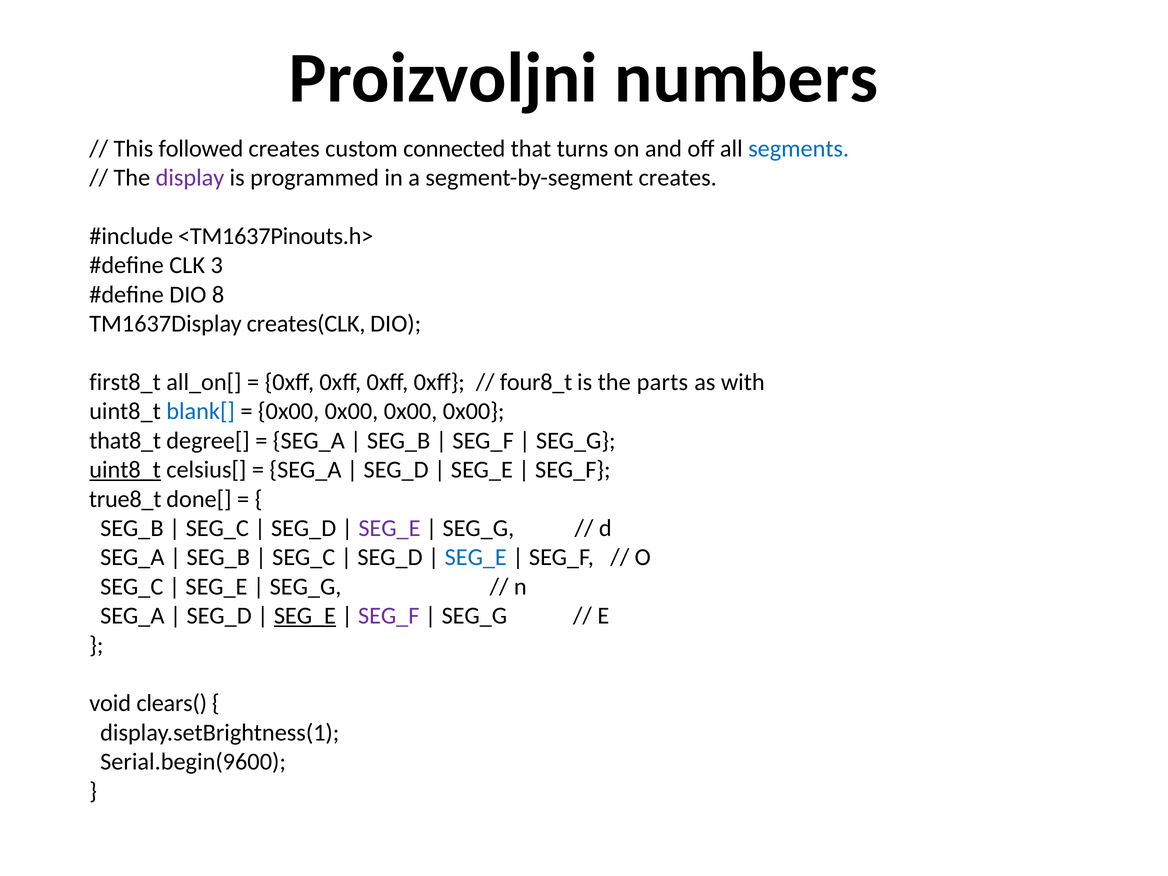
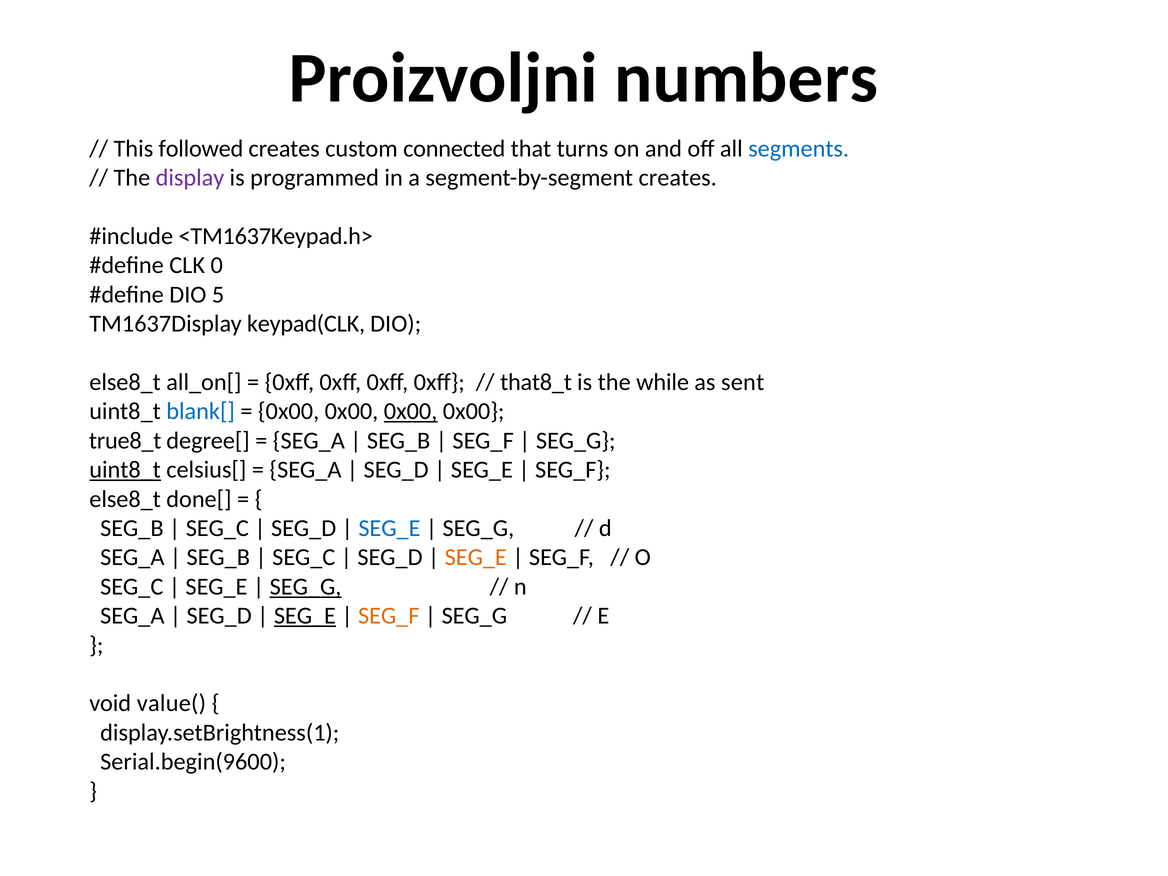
<TM1637Pinouts.h>: <TM1637Pinouts.h> -> <TM1637Keypad.h> (276, 236)
3: 3 -> 0 (217, 265)
8: 8 -> 5 (218, 295)
creates(CLK: creates(CLK -> keypad(CLK (306, 324)
first8_t: first8_t -> else8_t (125, 382)
four8_t: four8_t -> that8_t (536, 382)
parts: parts -> while (663, 382)
with: with -> sent (743, 382)
0x00 underline: none -> present (411, 411)
that8_t: that8_t -> true8_t (125, 441)
true8_t: true8_t -> else8_t (125, 499)
SEG_E colour: purple -> blue (389, 528)
SEG_E colour: blue -> orange (476, 557)
SEG_G underline: none -> present (306, 587)
SEG_F colour: purple -> orange (389, 616)
clears(: clears( -> value( (171, 703)
